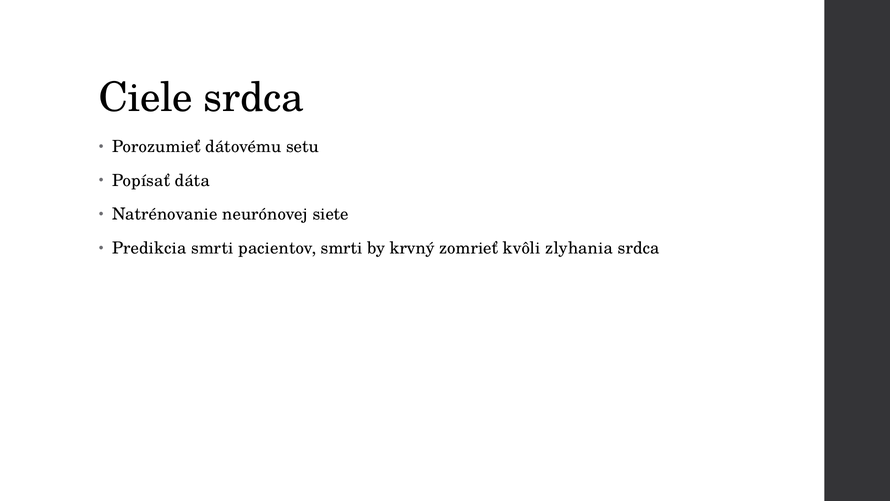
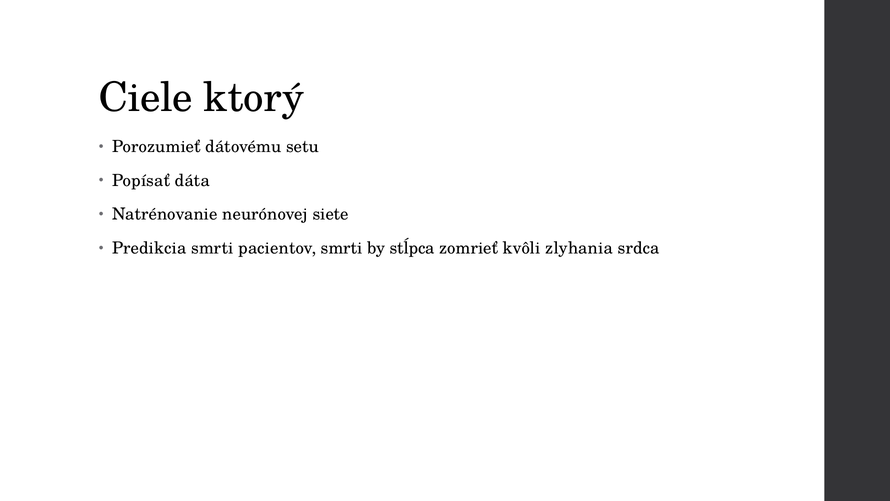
Ciele srdca: srdca -> ktorý (254, 98)
krvný: krvný -> stĺpca (412, 248)
